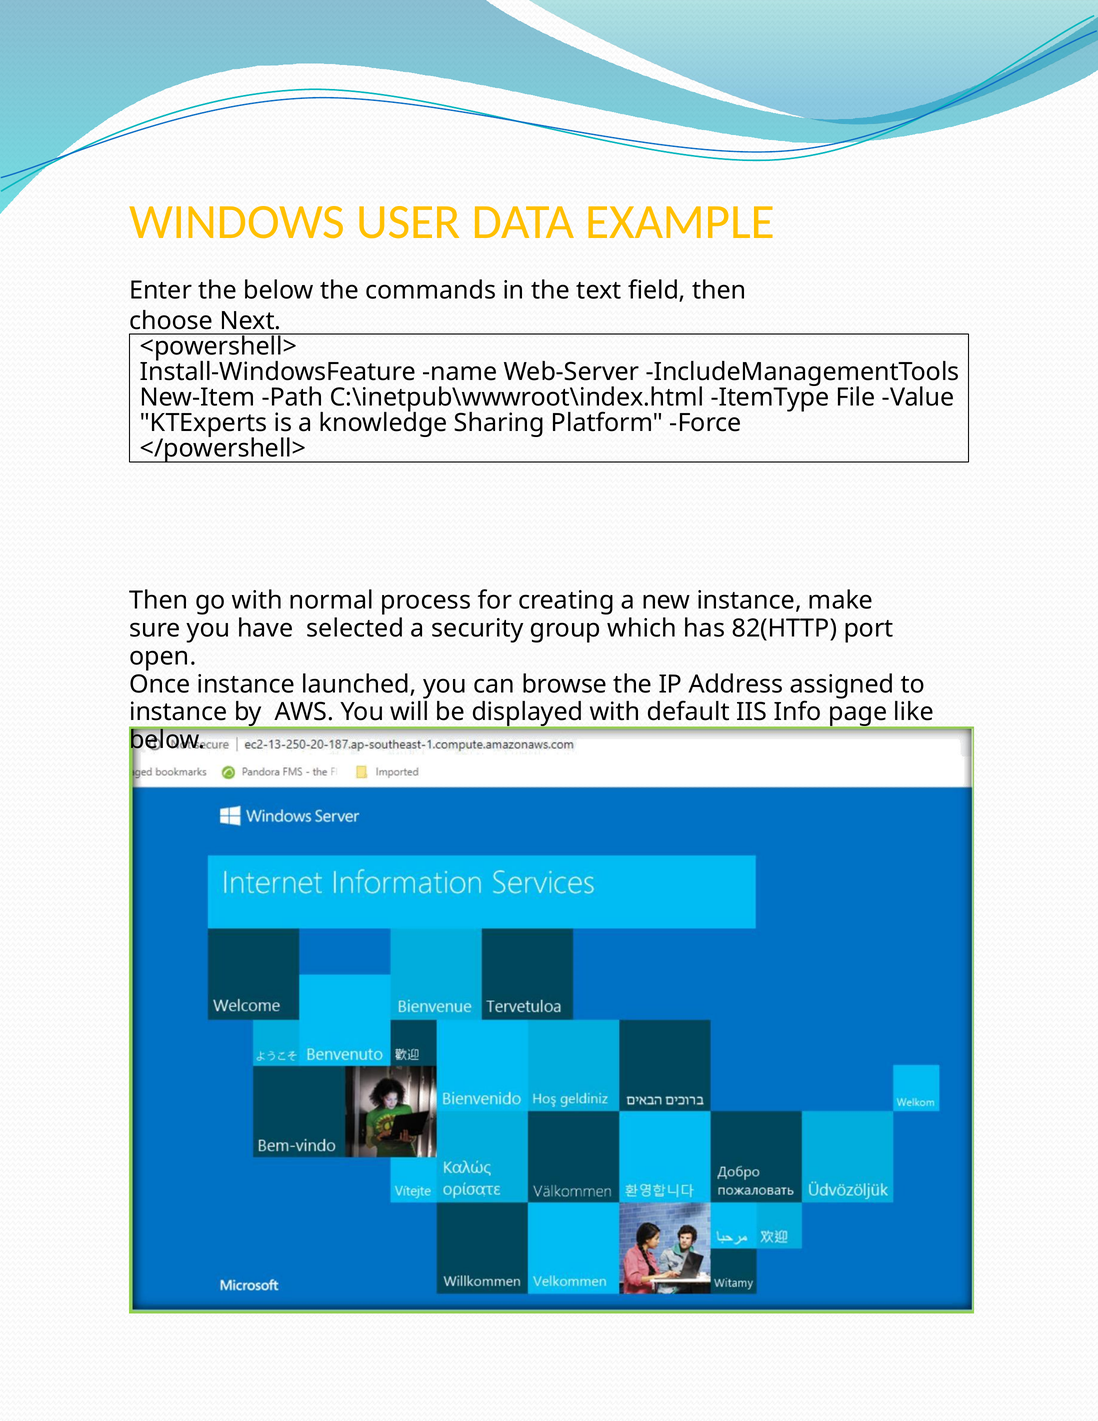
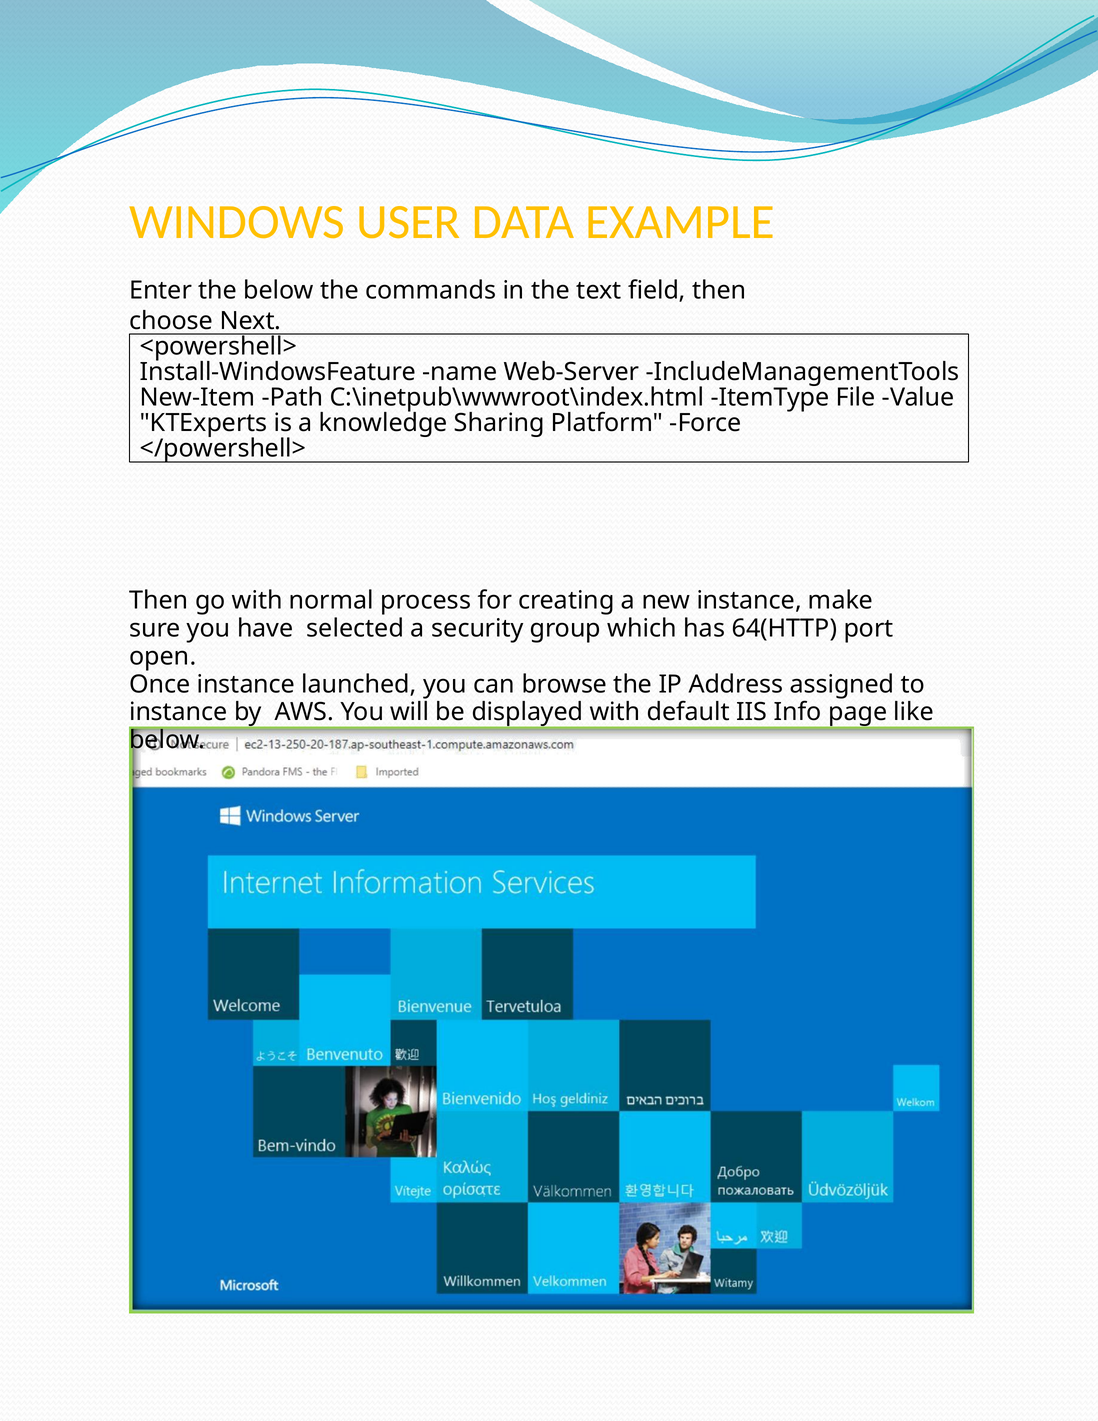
82(HTTP: 82(HTTP -> 64(HTTP (784, 628)
